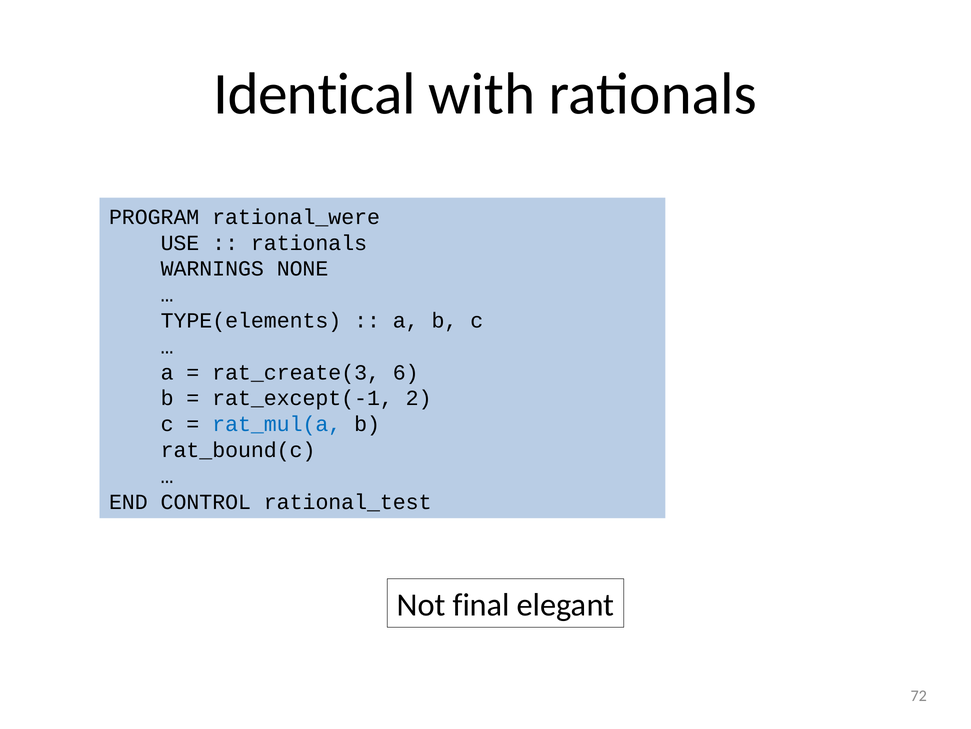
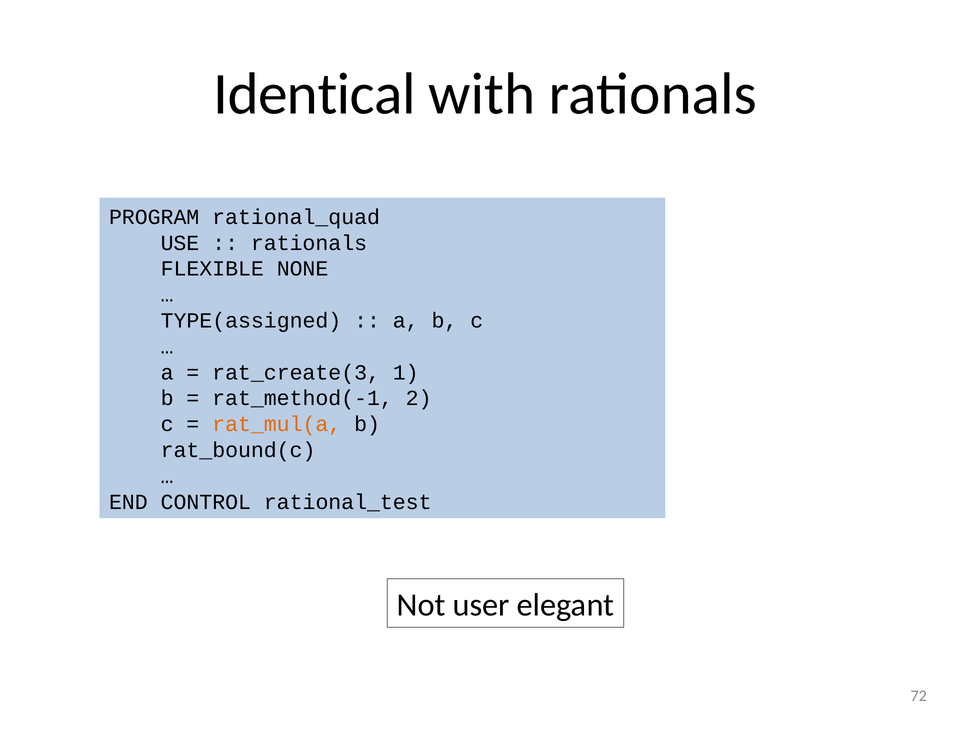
rational_were: rational_were -> rational_quad (296, 217)
WARNINGS: WARNINGS -> FLEXIBLE (212, 269)
TYPE(elements: TYPE(elements -> TYPE(assigned (251, 320)
6: 6 -> 1 (406, 372)
rat_except(-1: rat_except(-1 -> rat_method(-1 (303, 398)
rat_mul(a colour: blue -> orange (277, 424)
final: final -> user (481, 605)
